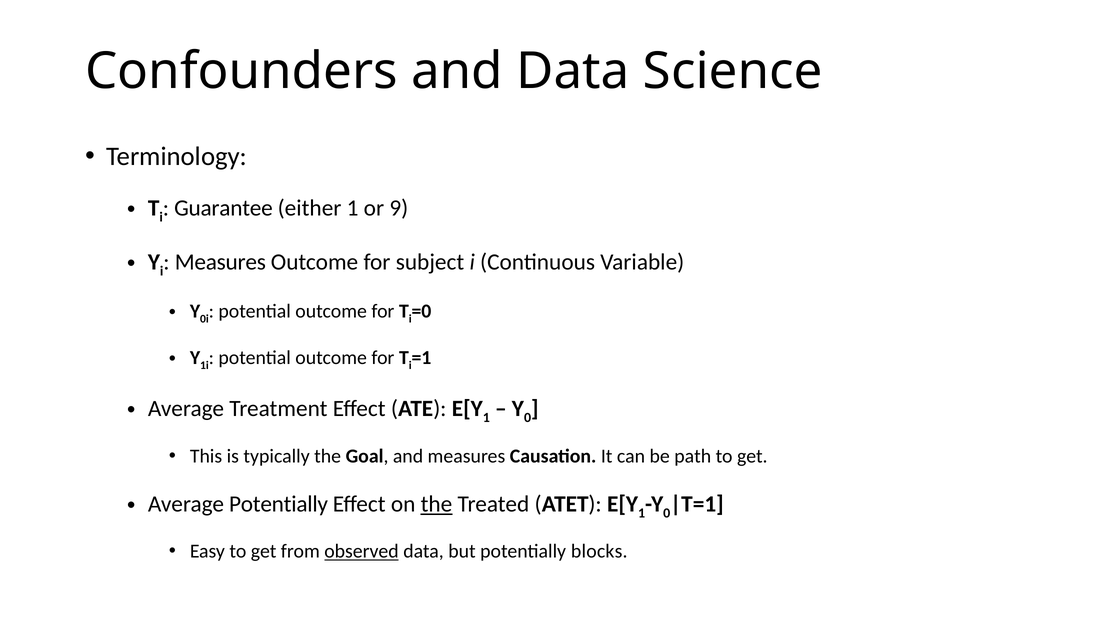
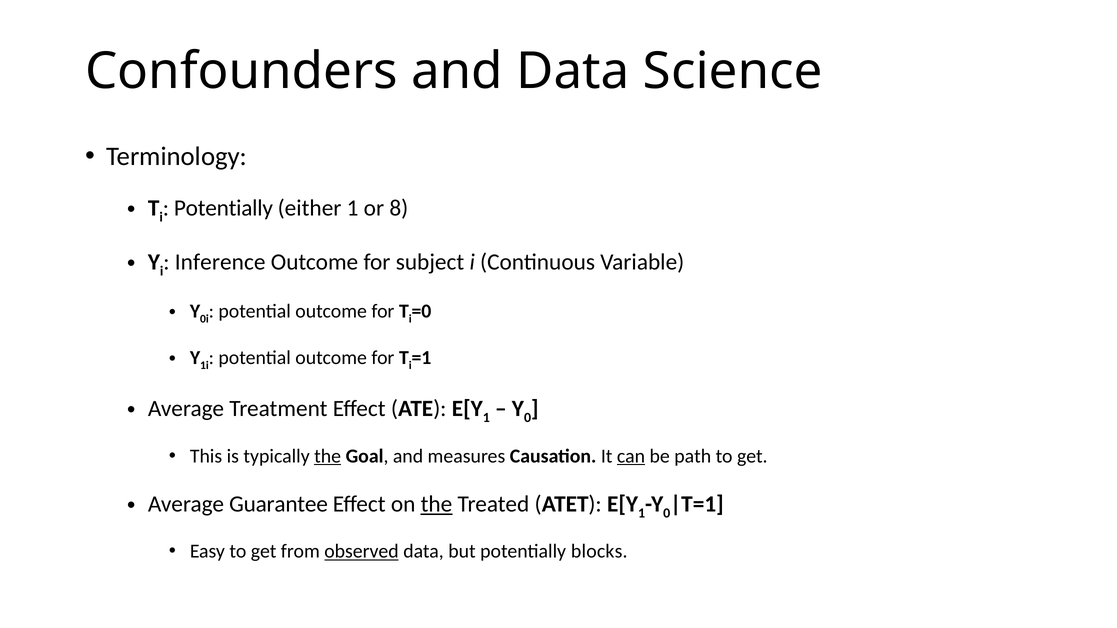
Guarantee: Guarantee -> Potentially (223, 208)
9: 9 -> 8 (399, 208)
Measures: Measures -> Inference (220, 262)
the underline: none -> present (328, 456)
can underline: none -> present (631, 456)
Average Potentially: Potentially -> Guarantee (279, 504)
